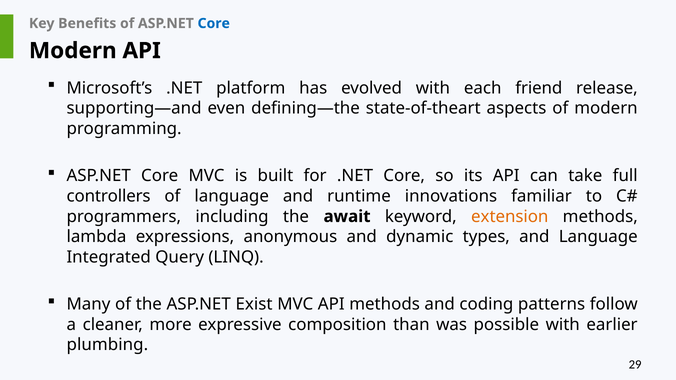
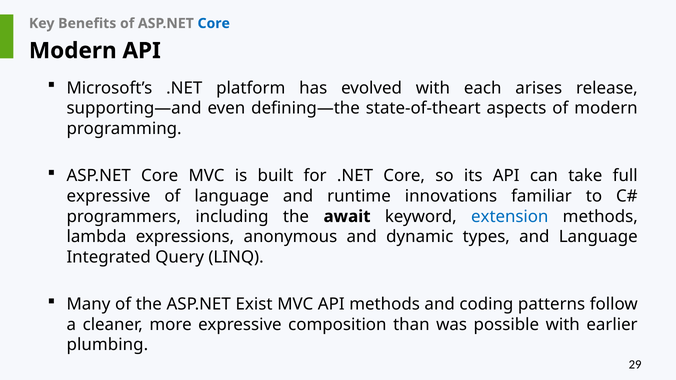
friend: friend -> arises (539, 88)
controllers: controllers -> expressive (109, 196)
extension colour: orange -> blue (510, 217)
